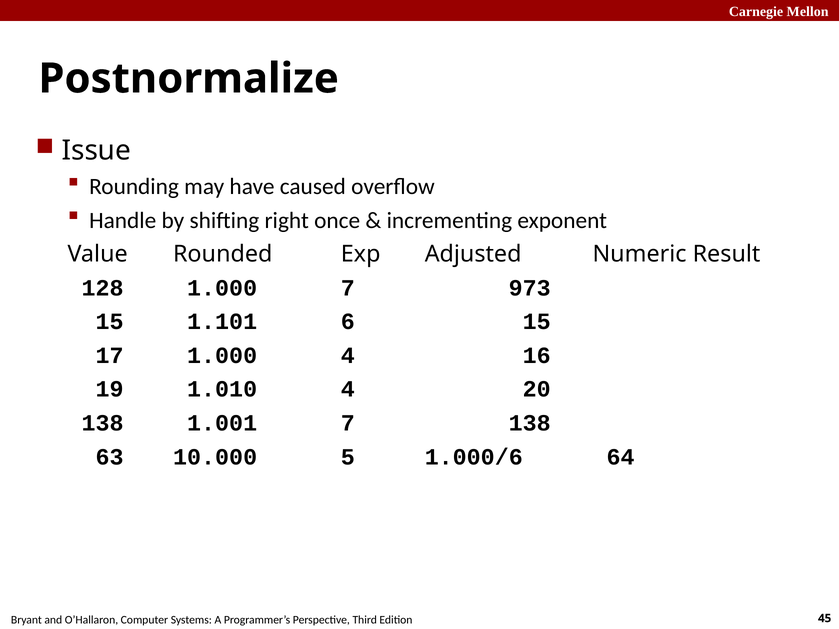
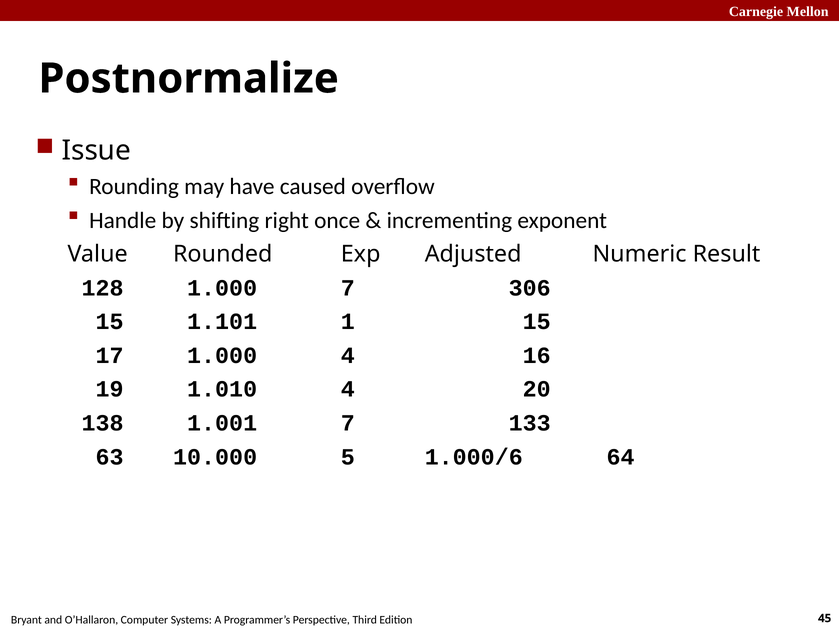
973: 973 -> 306 (530, 288)
6: 6 -> 1 (348, 322)
7 138: 138 -> 133 (530, 423)
